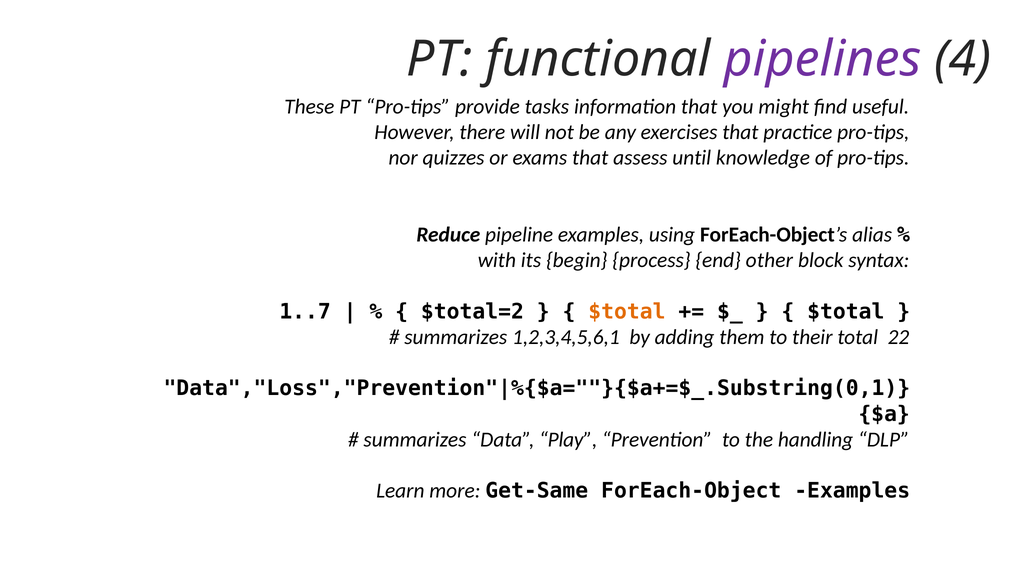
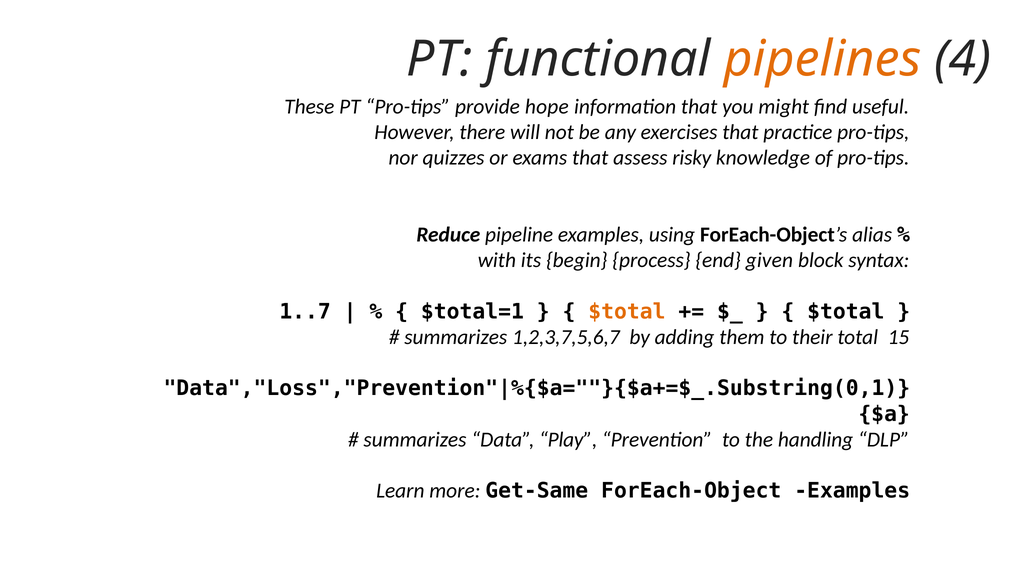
pipelines colour: purple -> orange (823, 59)
tasks: tasks -> hope (547, 107)
until: until -> risky (692, 158)
other: other -> given (769, 260)
$total=2: $total=2 -> $total=1 (472, 312)
1,2,3,4,5,6,1: 1,2,3,4,5,6,1 -> 1,2,3,7,5,6,7 (566, 337)
22: 22 -> 15 (898, 337)
